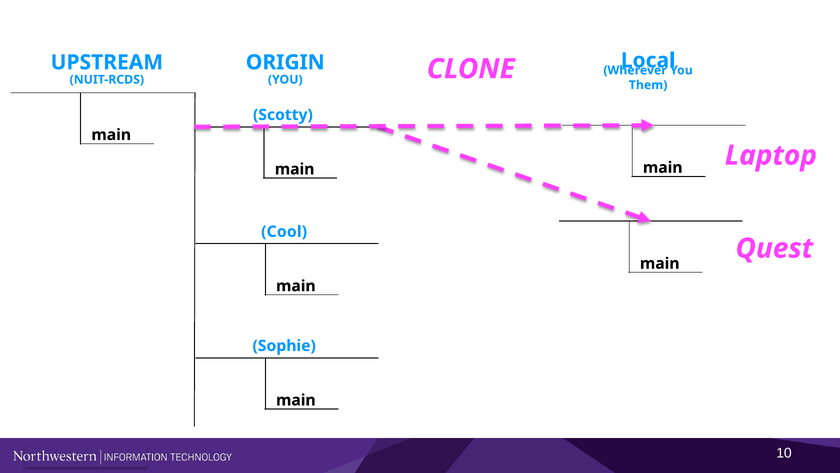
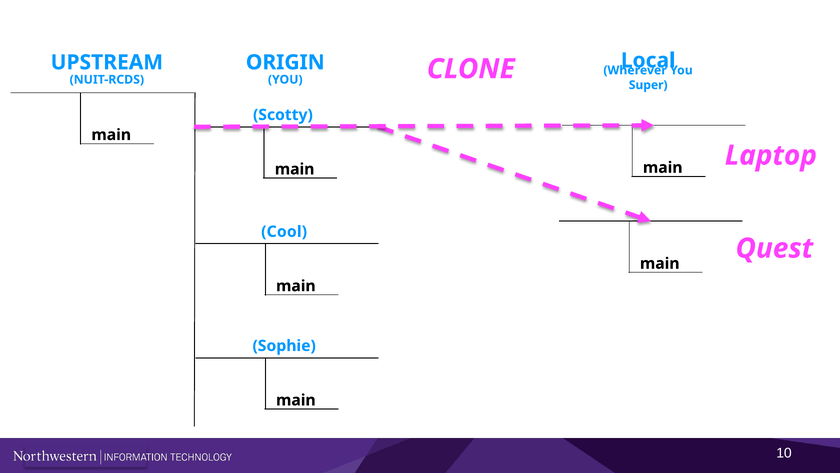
Them: Them -> Super (648, 85)
